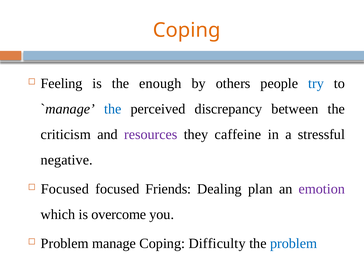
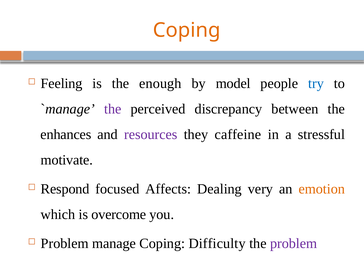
others: others -> model (233, 84)
the colour: blue -> purple (113, 109)
criticism: criticism -> enhances (66, 134)
negative: negative -> motivate (67, 160)
Focused: Focused -> Respond (65, 189)
Friends: Friends -> Affects (168, 189)
plan: plan -> very (260, 189)
emotion colour: purple -> orange (322, 189)
problem colour: blue -> purple (294, 244)
